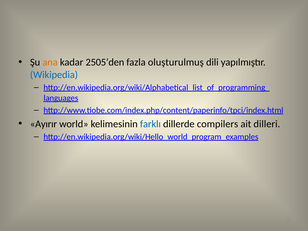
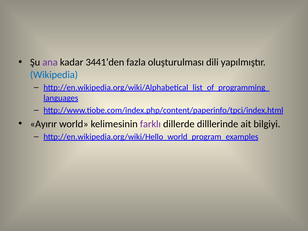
ana colour: orange -> purple (50, 62)
2505’den: 2505’den -> 3441’den (105, 62)
oluşturulmuş: oluşturulmuş -> oluşturulması (176, 62)
farklı colour: blue -> purple (150, 124)
compilers: compilers -> dilllerinde (218, 124)
dilleri: dilleri -> bilgiyi (267, 124)
